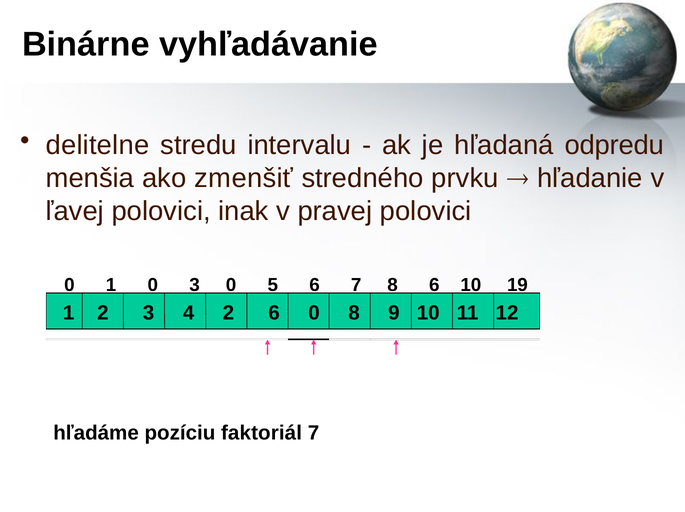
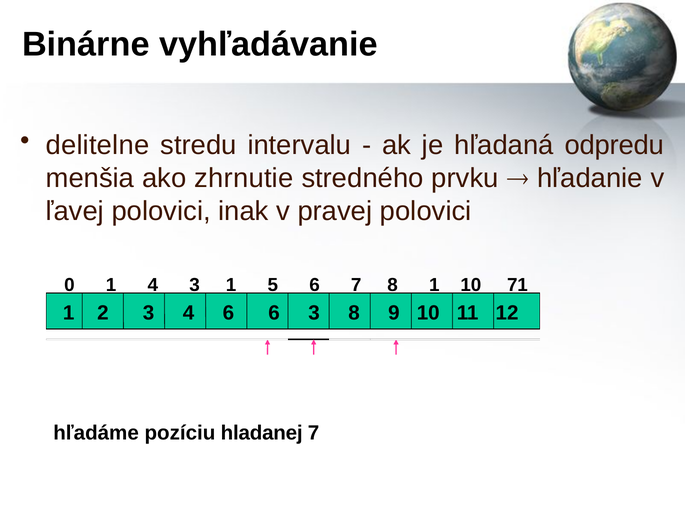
zmenšiť: zmenšiť -> zhrnutie (244, 178)
1 0: 0 -> 4 (153, 285)
3 0: 0 -> 1 (231, 285)
8 6: 6 -> 1 (434, 285)
19: 19 -> 71 (517, 285)
4 2: 2 -> 6 (228, 313)
6 0: 0 -> 3 (314, 313)
faktoriál: faktoriál -> hladanej (262, 433)
